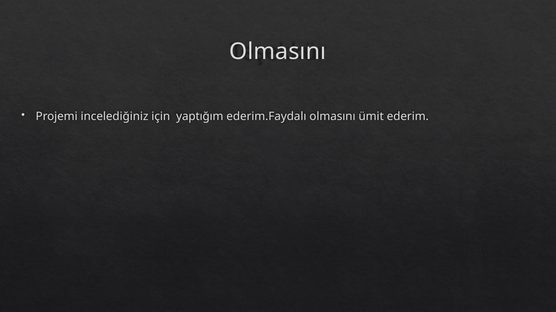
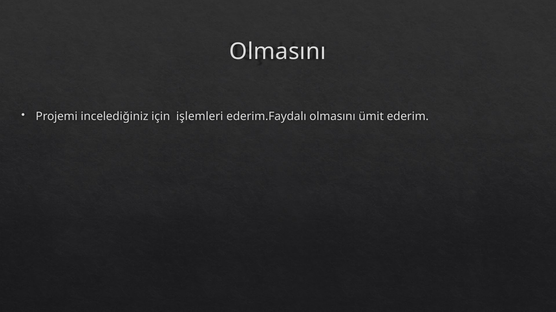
yaptığım: yaptığım -> işlemleri (200, 117)
